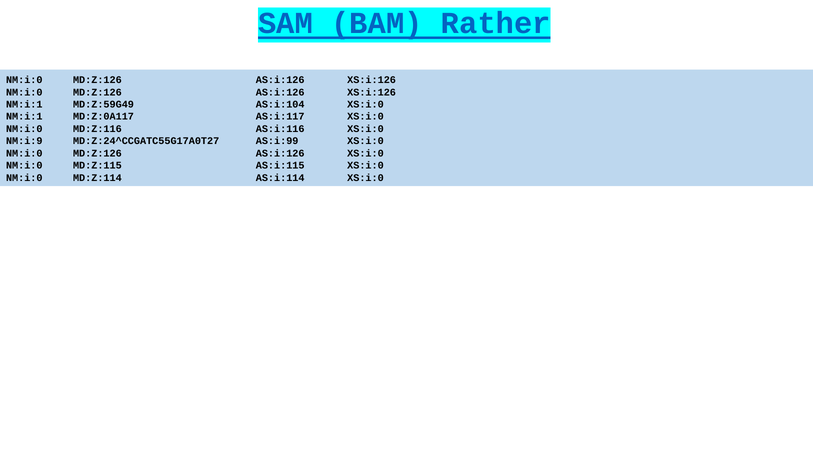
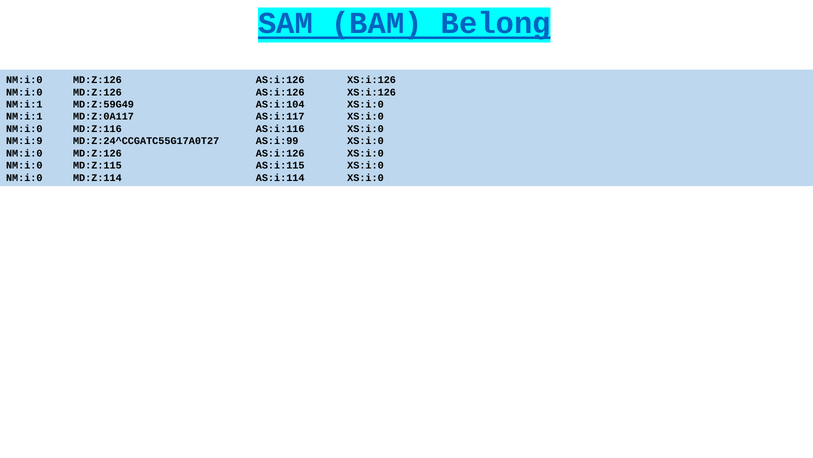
Rather: Rather -> Belong (496, 23)
